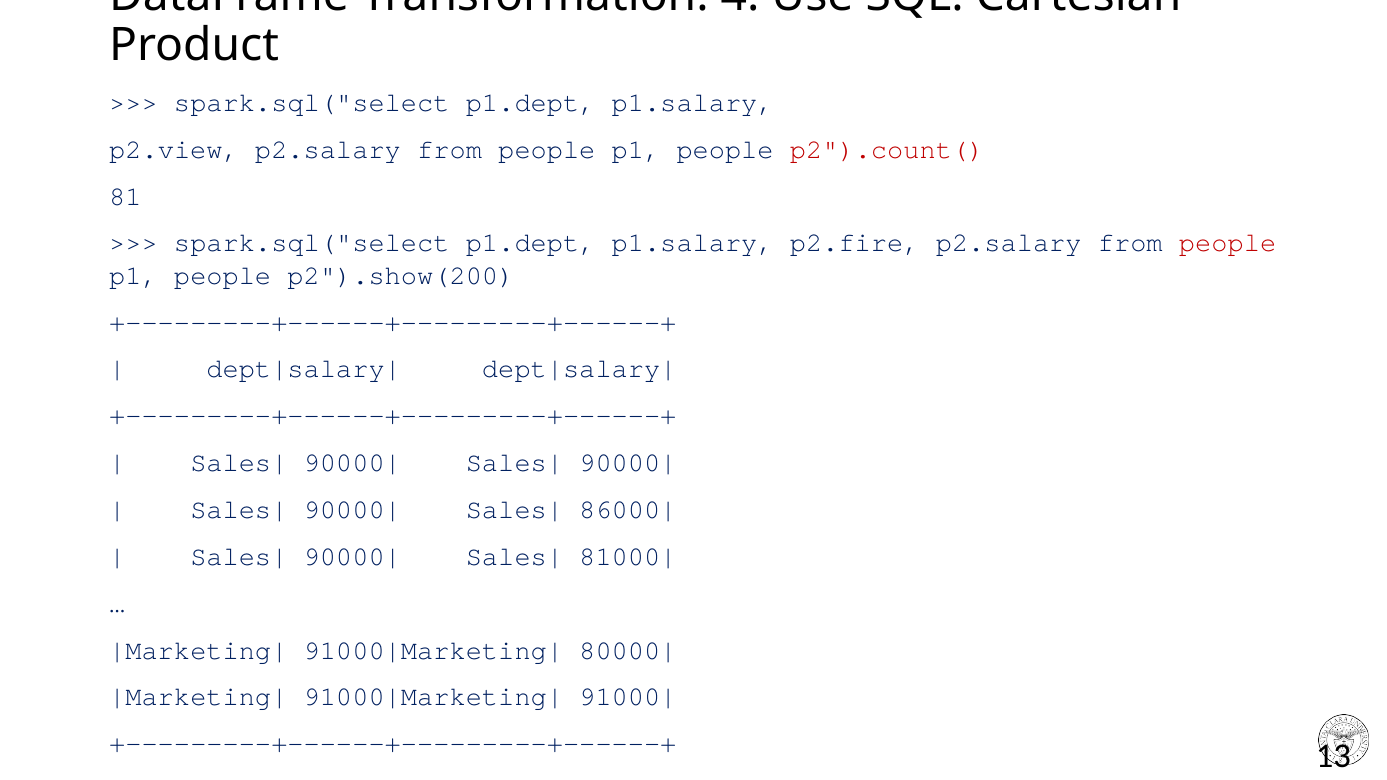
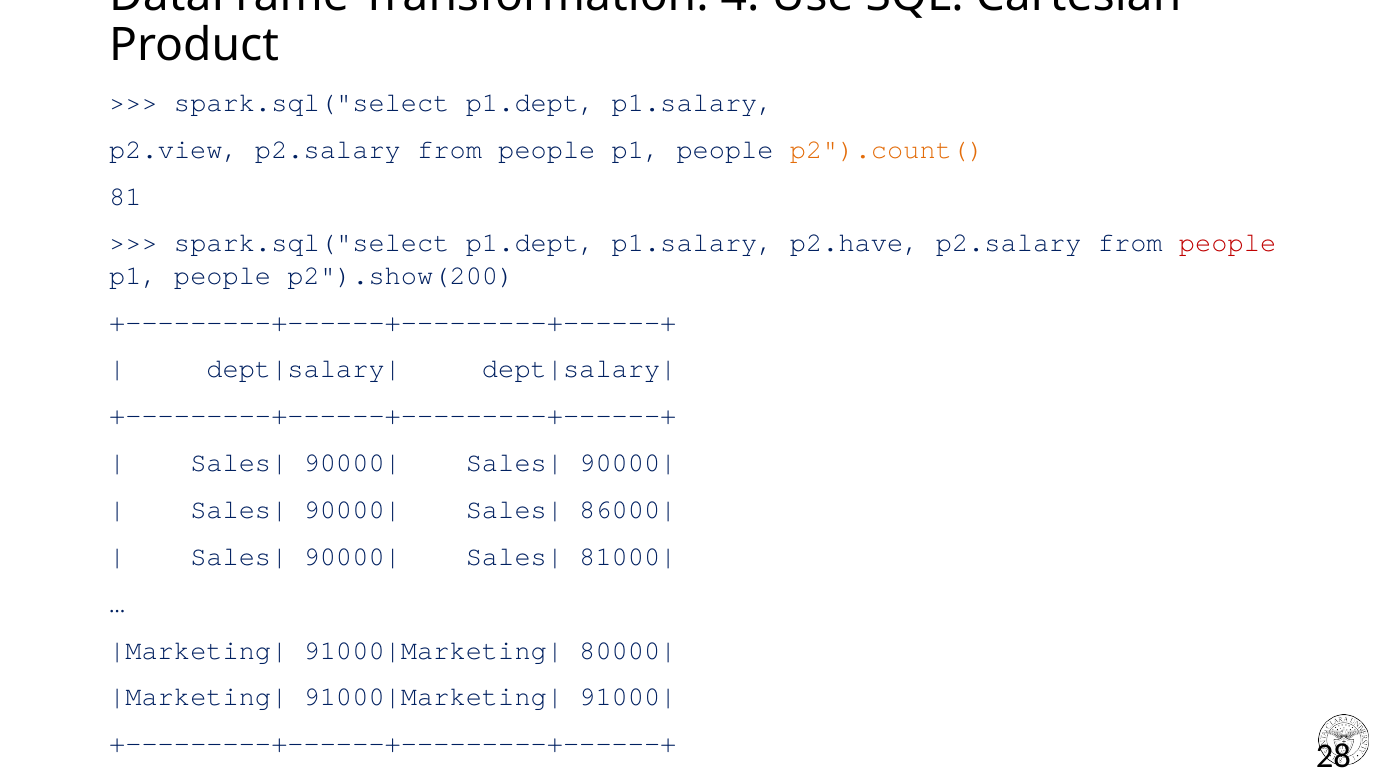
p2").count( colour: red -> orange (887, 149)
p2.fire: p2.fire -> p2.have (855, 243)
13: 13 -> 28 (1333, 756)
